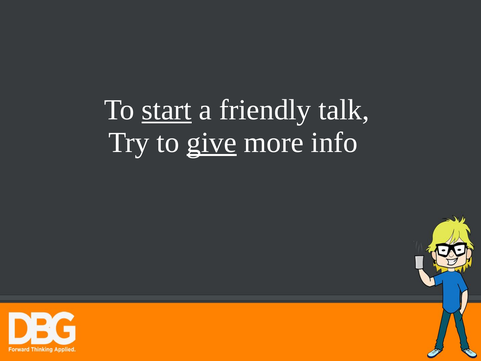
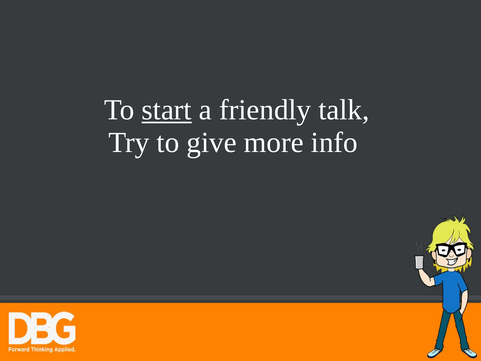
give underline: present -> none (212, 142)
